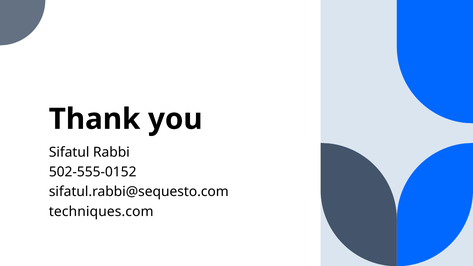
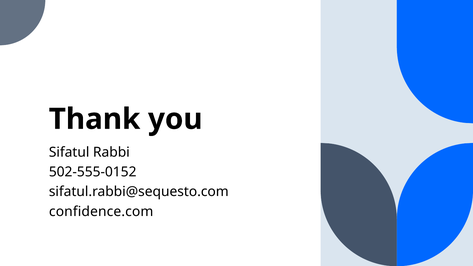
techniques.com: techniques.com -> confidence.com (101, 212)
